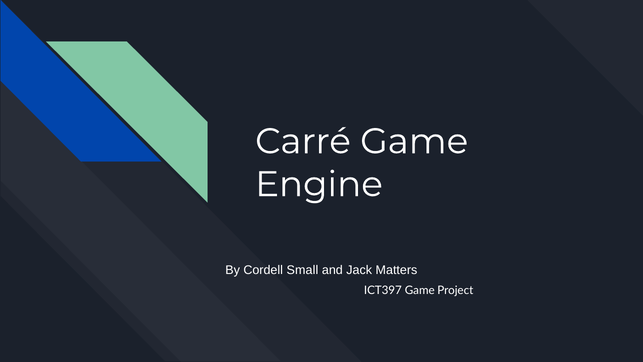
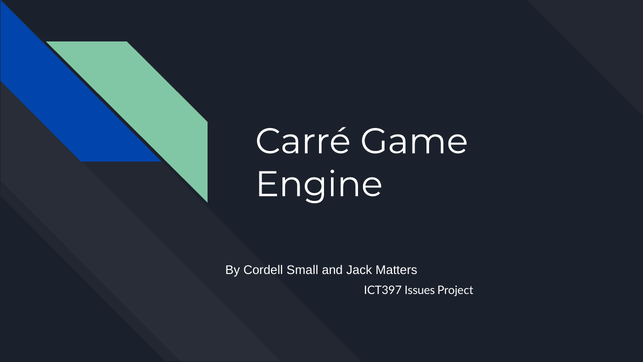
ICT397 Game: Game -> Issues (420, 290)
